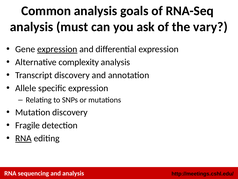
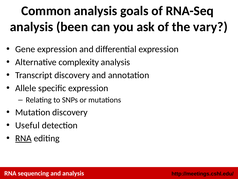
must: must -> been (72, 27)
expression underline: present -> none (57, 49)
Fragile: Fragile -> Useful (27, 125)
